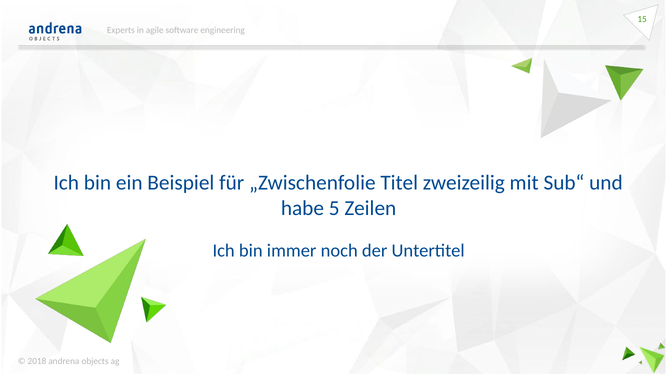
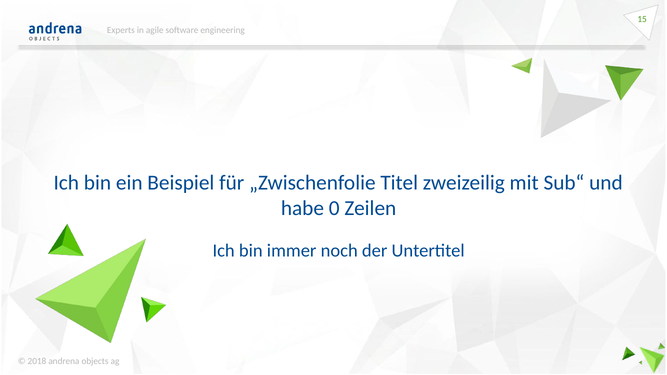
5: 5 -> 0 (334, 209)
